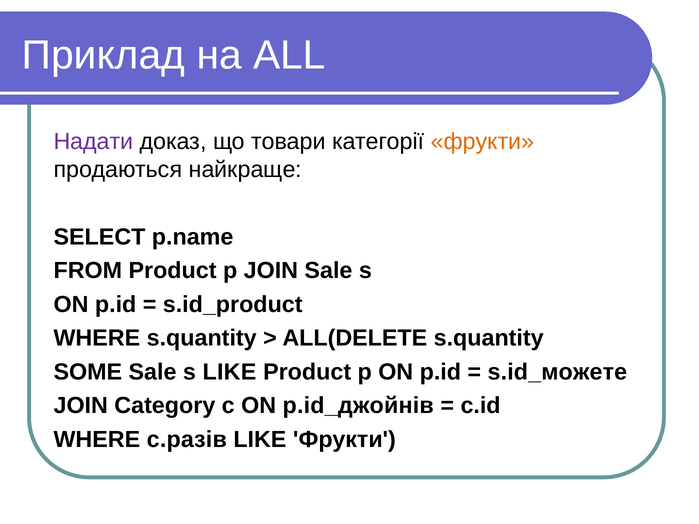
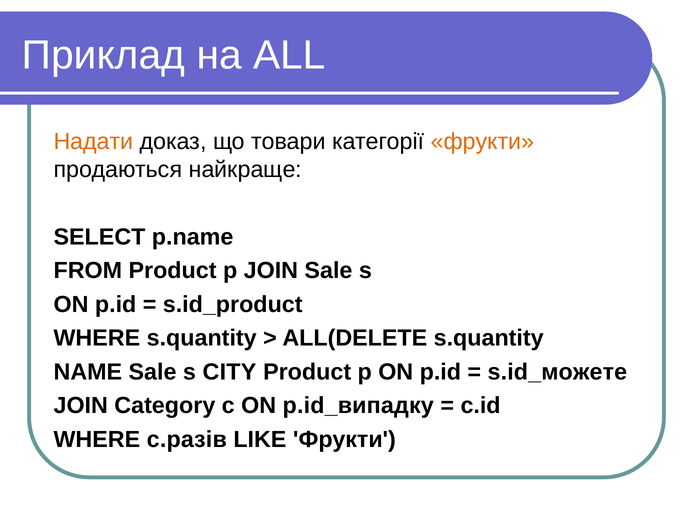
Надати colour: purple -> orange (93, 141)
SOME: SOME -> NAME (88, 372)
s LIKE: LIKE -> CITY (229, 372)
p.id_джойнів: p.id_джойнів -> p.id_випадку (358, 406)
